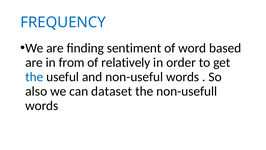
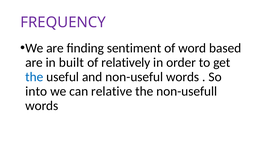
FREQUENCY colour: blue -> purple (63, 22)
from: from -> built (71, 62)
also: also -> into (36, 91)
dataset: dataset -> relative (112, 91)
